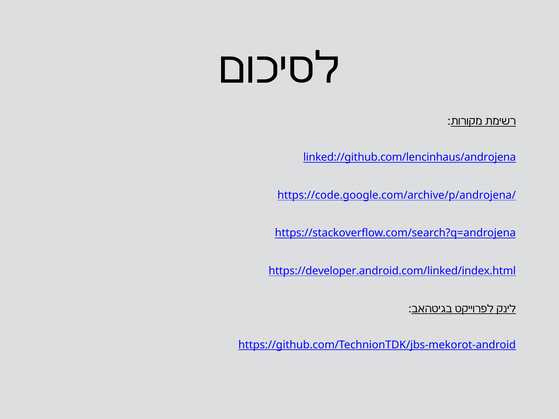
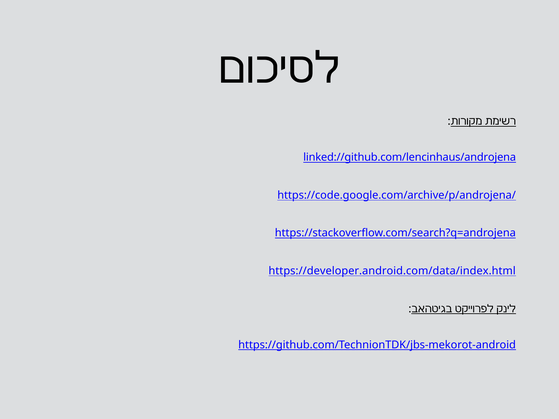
https://developer.android.com/linked/index.html: https://developer.android.com/linked/index.html -> https://developer.android.com/data/index.html (392, 271)
